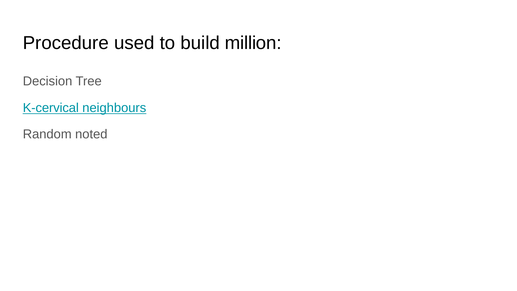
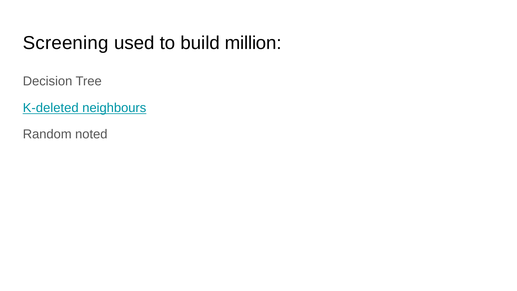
Procedure: Procedure -> Screening (66, 43)
K-cervical: K-cervical -> K-deleted (51, 108)
